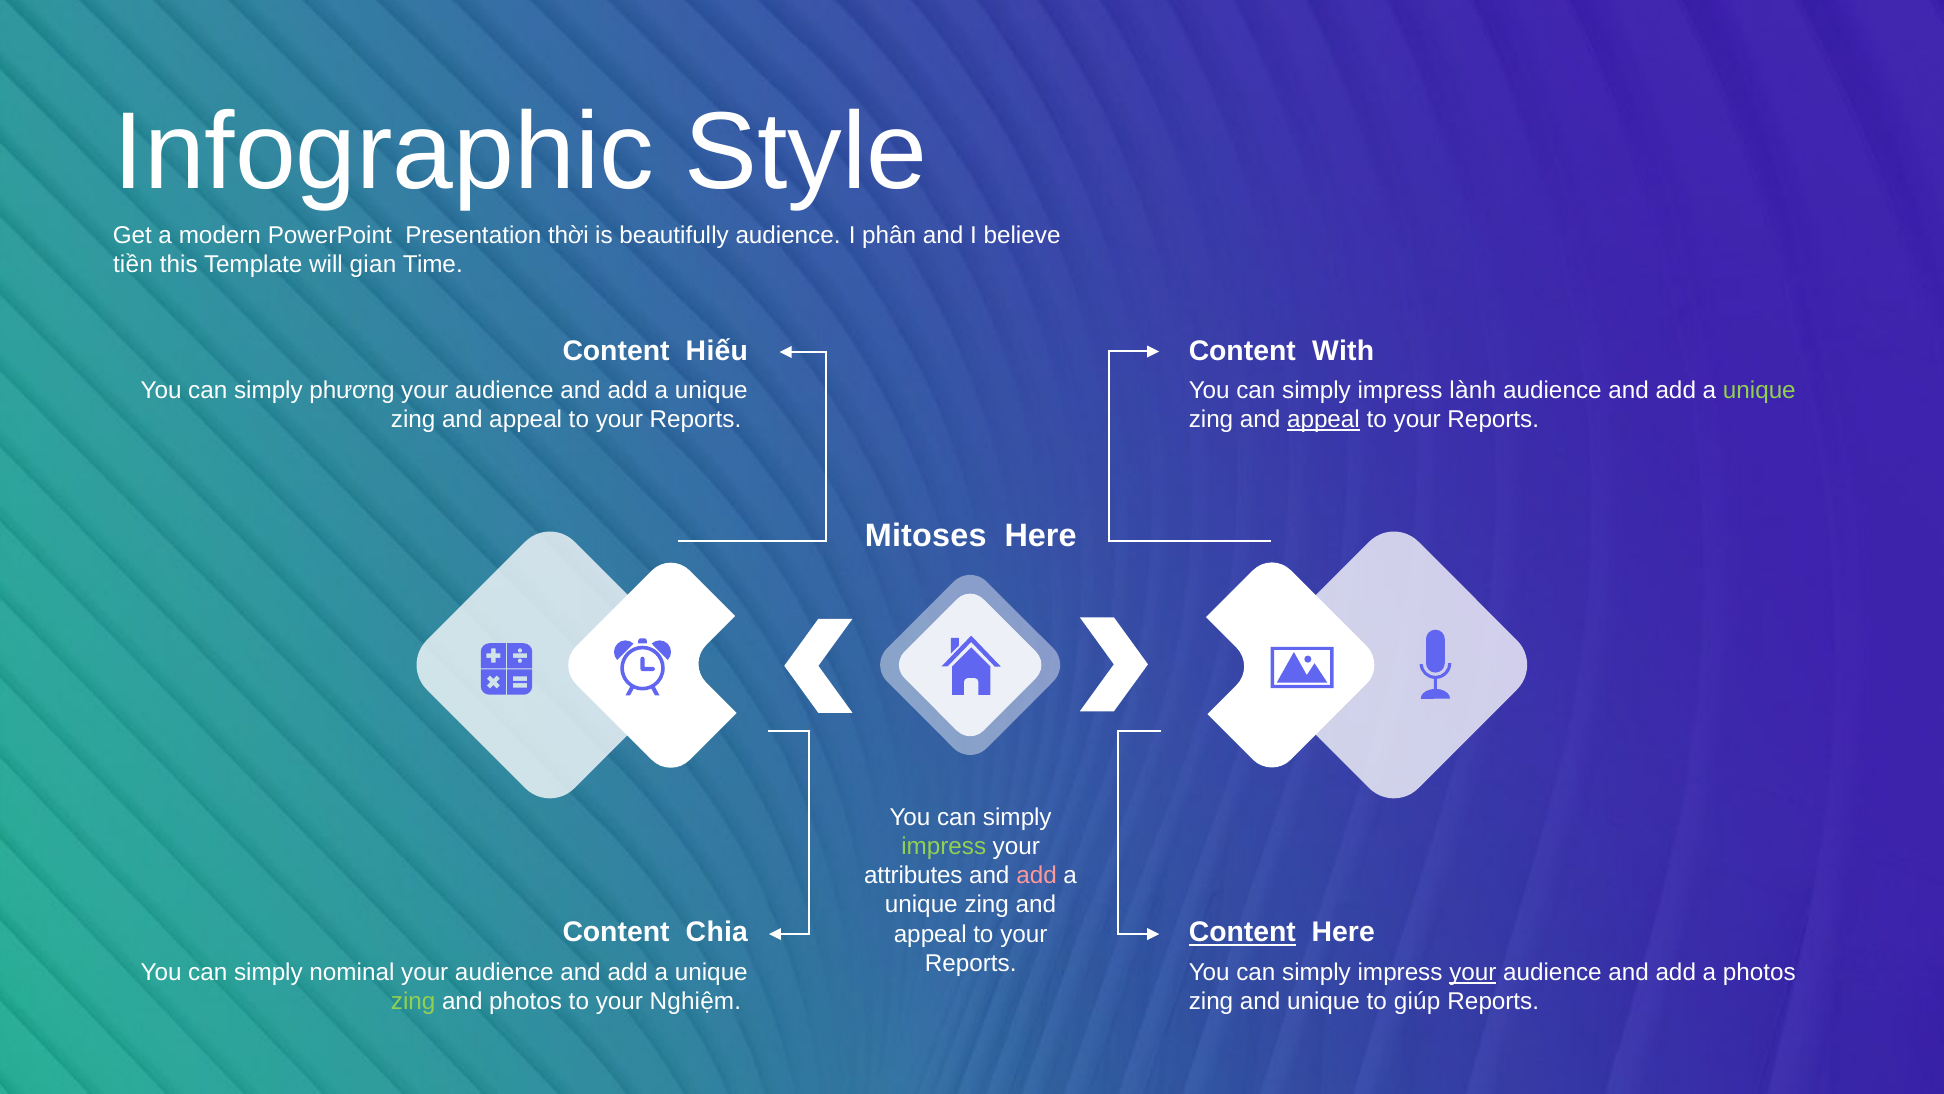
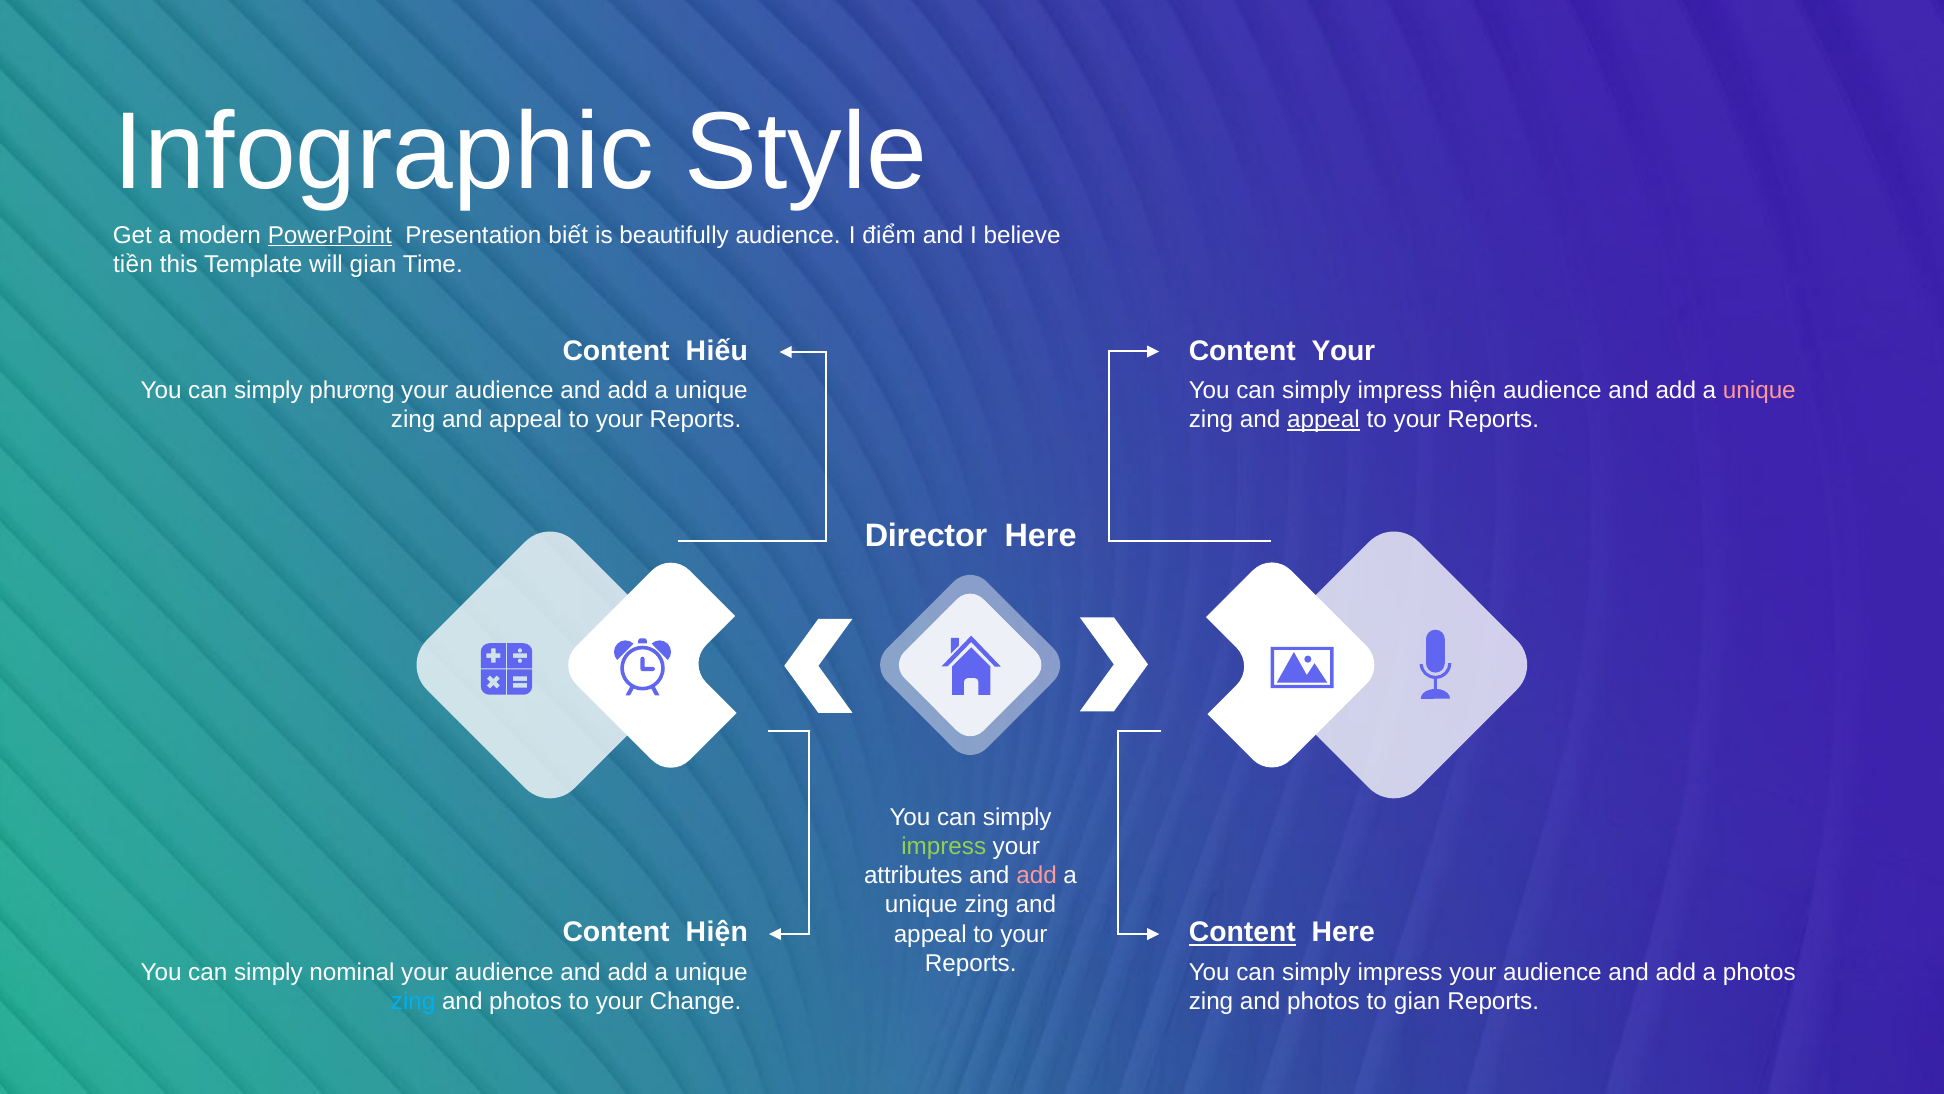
PowerPoint underline: none -> present (330, 235)
thời: thời -> biết (568, 235)
phân: phân -> điểm (889, 235)
Content With: With -> Your (1343, 351)
impress lành: lành -> hiện (1473, 390)
unique colour: light green -> pink (1759, 390)
Mitoses: Mitoses -> Director (926, 536)
Content Chia: Chia -> Hiện (717, 932)
your underline: present -> none (1473, 972)
zing colour: light green -> light blue (413, 1001)
Nghiệm: Nghiệm -> Change (695, 1001)
unique: unique -> photos (1323, 1001)
to giúp: giúp -> gian (1417, 1001)
